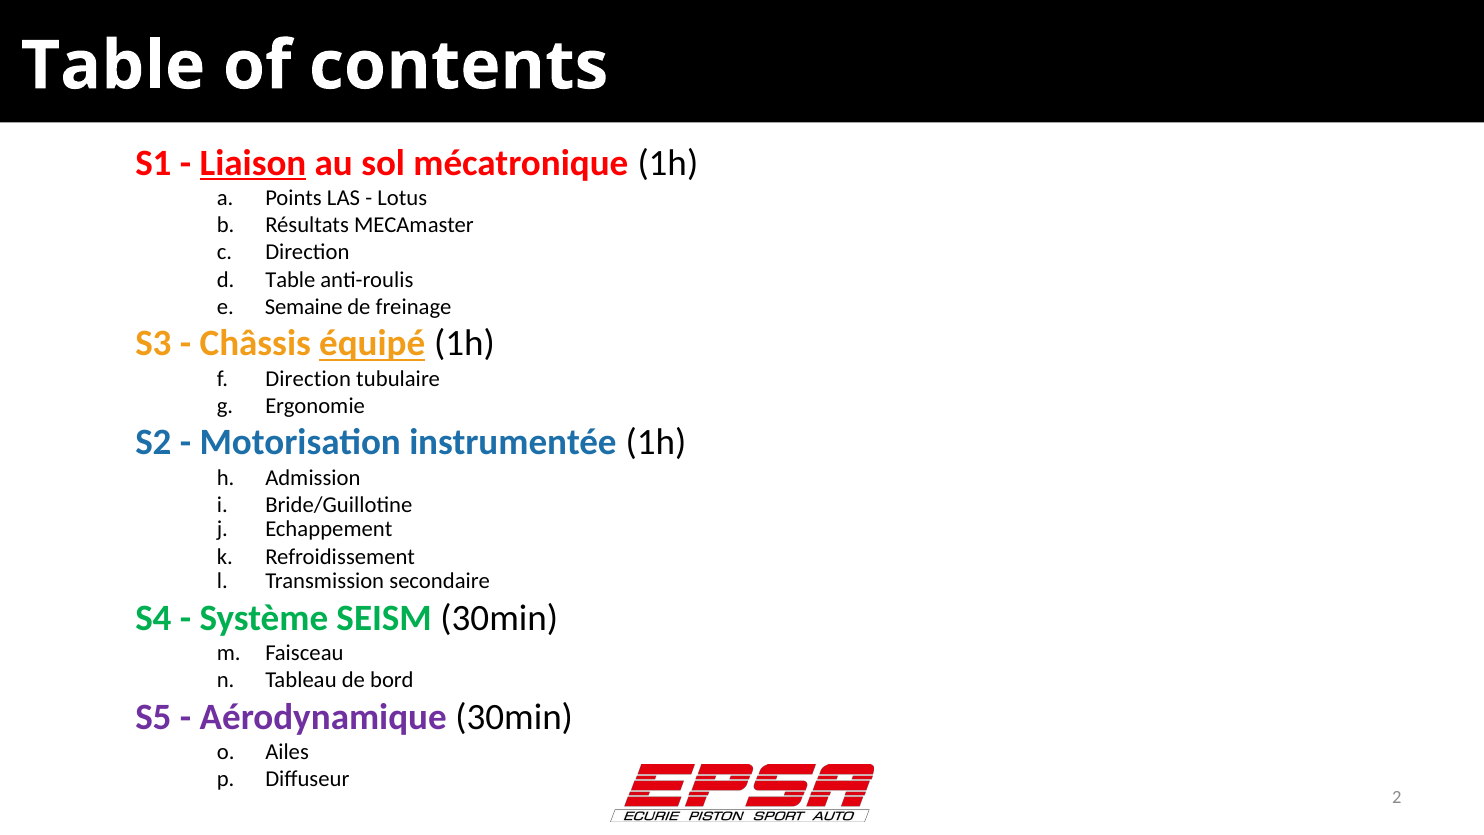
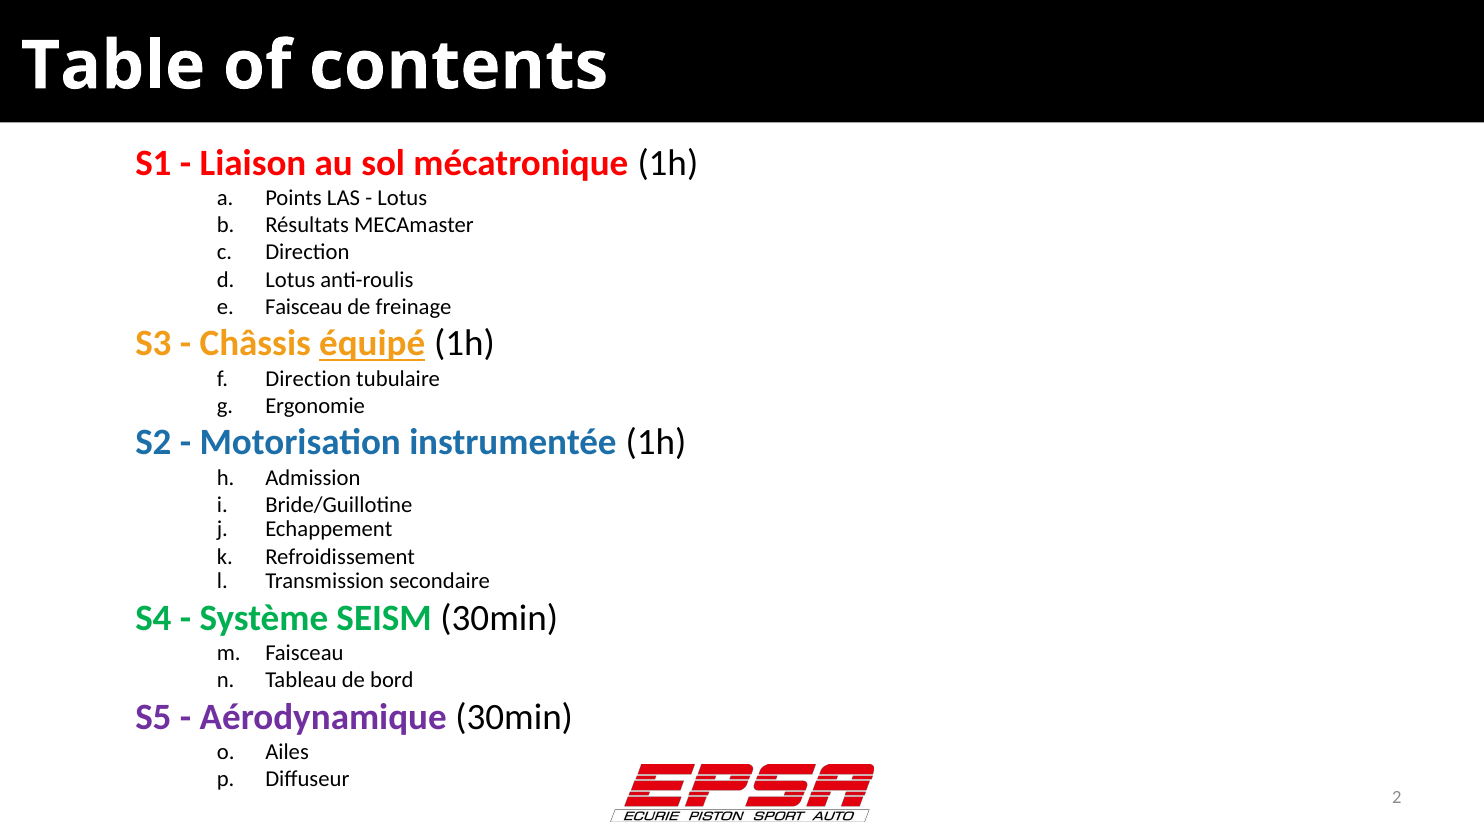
Liaison underline: present -> none (253, 163)
Table: Table -> Lotus (290, 280)
Semaine: Semaine -> Faisceau (304, 307)
